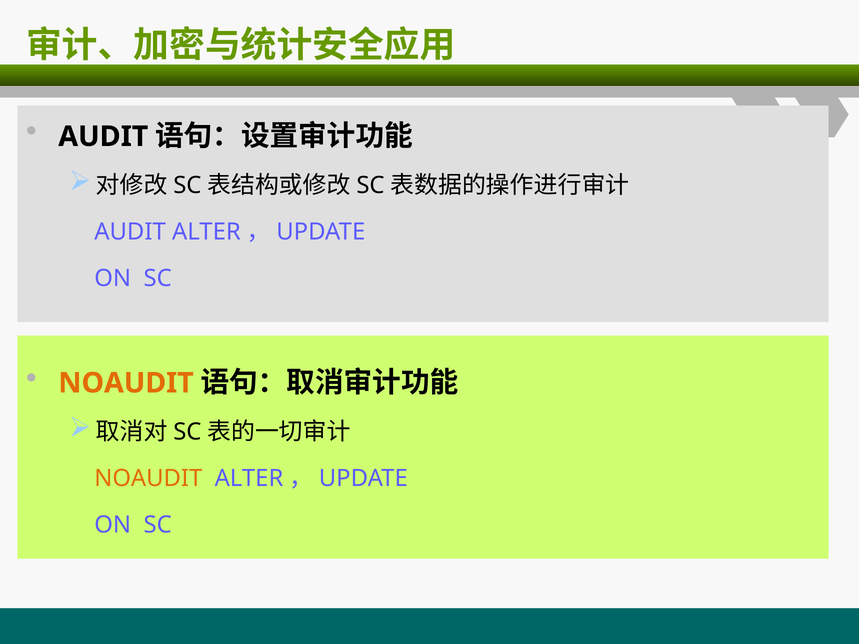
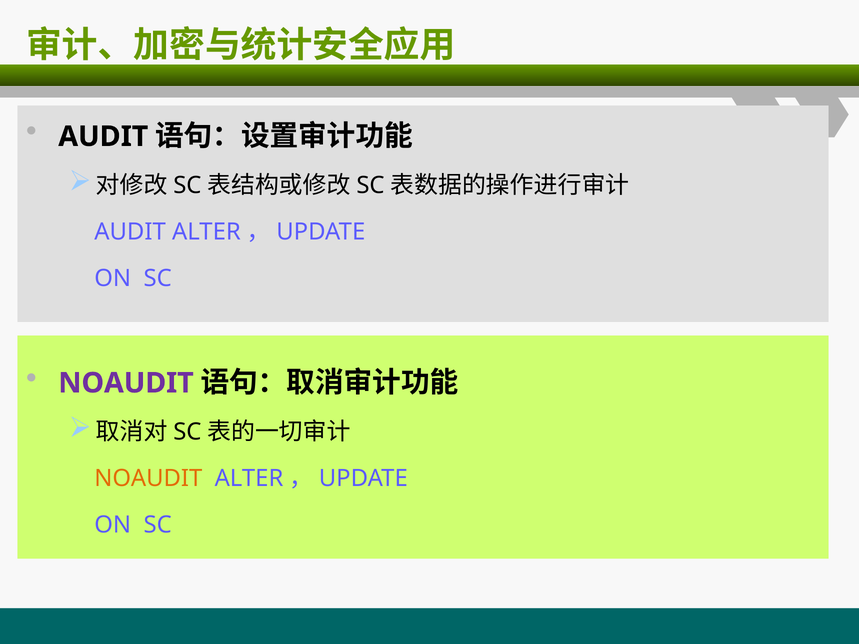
NOAUDIT colour: orange -> purple (126, 383)
